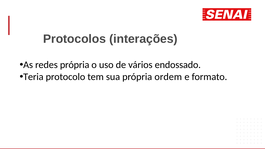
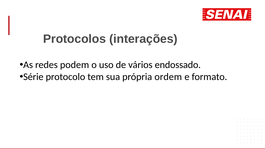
redes própria: própria -> podem (75, 65)
Teria: Teria -> Série (33, 77)
